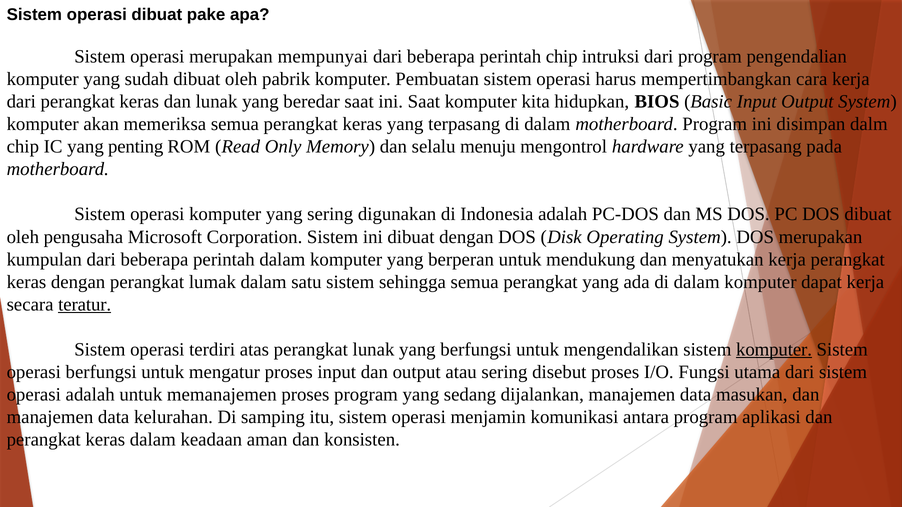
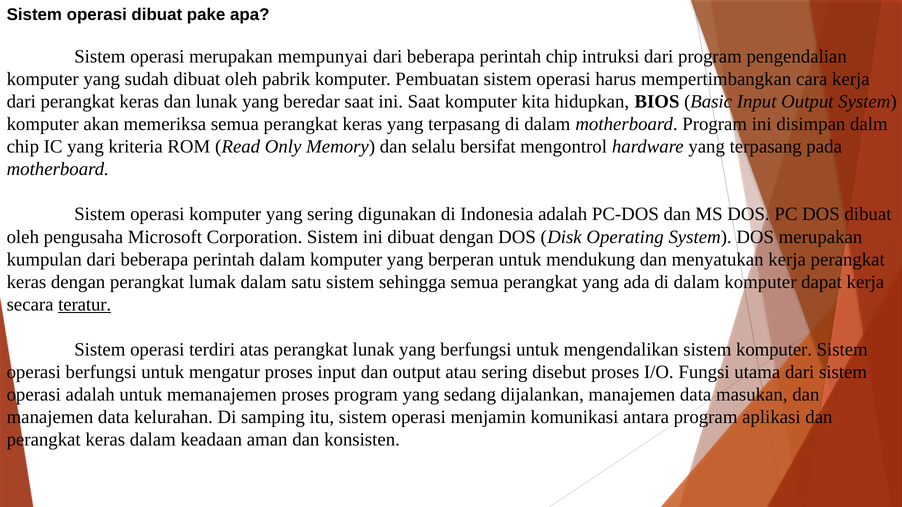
penting: penting -> kriteria (136, 147)
menuju: menuju -> bersifat (488, 147)
komputer underline: present -> none (774, 350)
